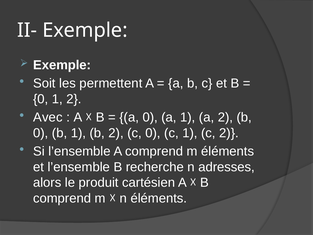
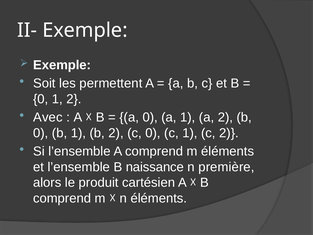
recherche: recherche -> naissance (155, 167)
adresses: adresses -> première (226, 167)
